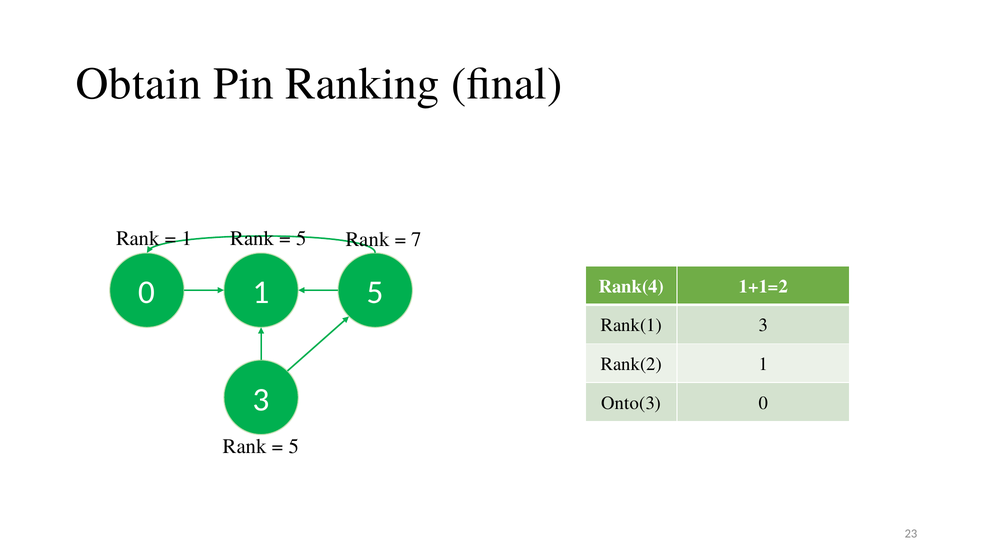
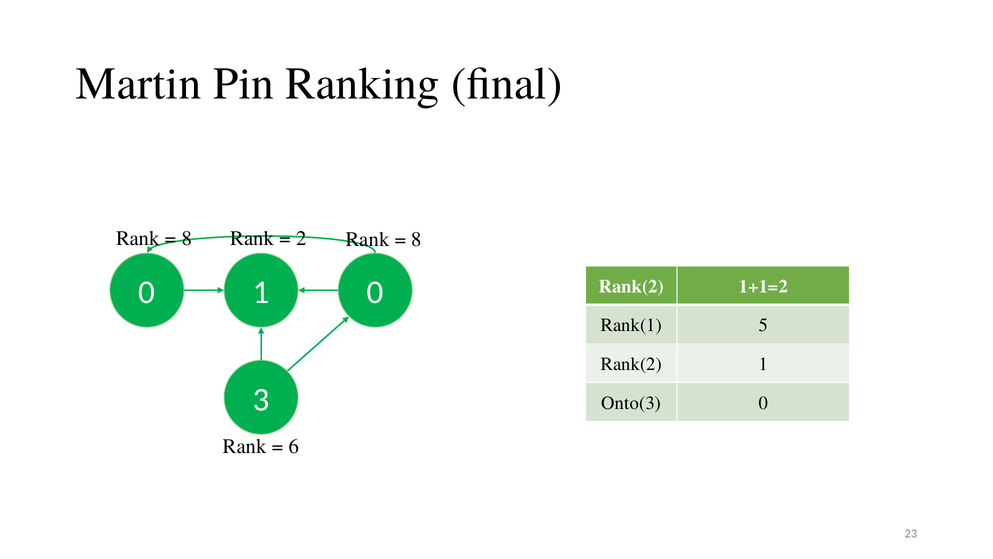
Obtain: Obtain -> Martin (139, 83)
1: 1 -> 8 (187, 238)
5: 5 -> 2 (301, 238)
7: 7 -> 8 (417, 239)
1 5: 5 -> 0 (375, 292)
Rank(4: Rank(4 -> Rank(2 (631, 286)
Rank(1 3: 3 -> 5 (763, 325)
5: 5 -> 6 (294, 446)
